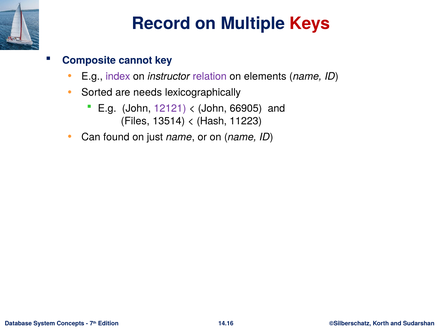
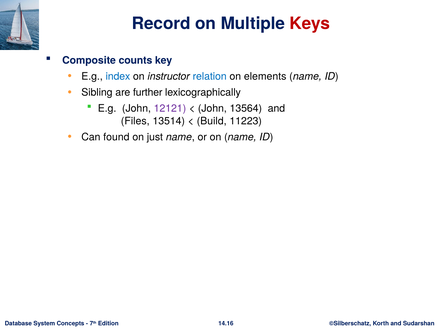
cannot: cannot -> counts (136, 60)
index colour: purple -> blue (118, 76)
relation colour: purple -> blue (210, 76)
Sorted: Sorted -> Sibling (97, 93)
needs: needs -> further (148, 93)
66905: 66905 -> 13564 (246, 109)
Hash: Hash -> Build (212, 121)
